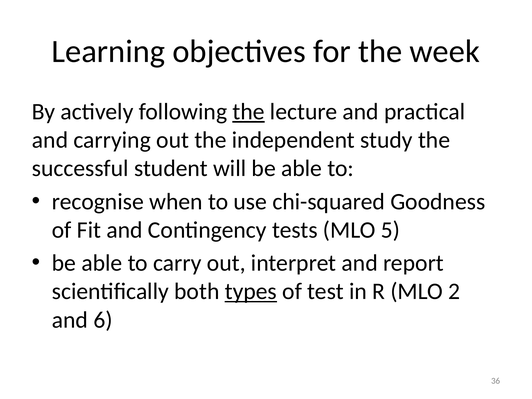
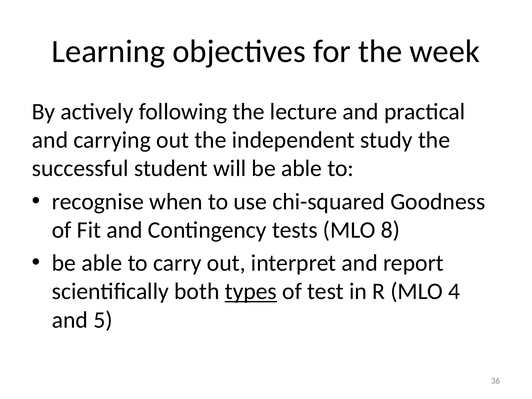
the underline: present -> none (249, 112)
5: 5 -> 8 (390, 230)
2: 2 -> 4 (454, 291)
6: 6 -> 5 (103, 320)
